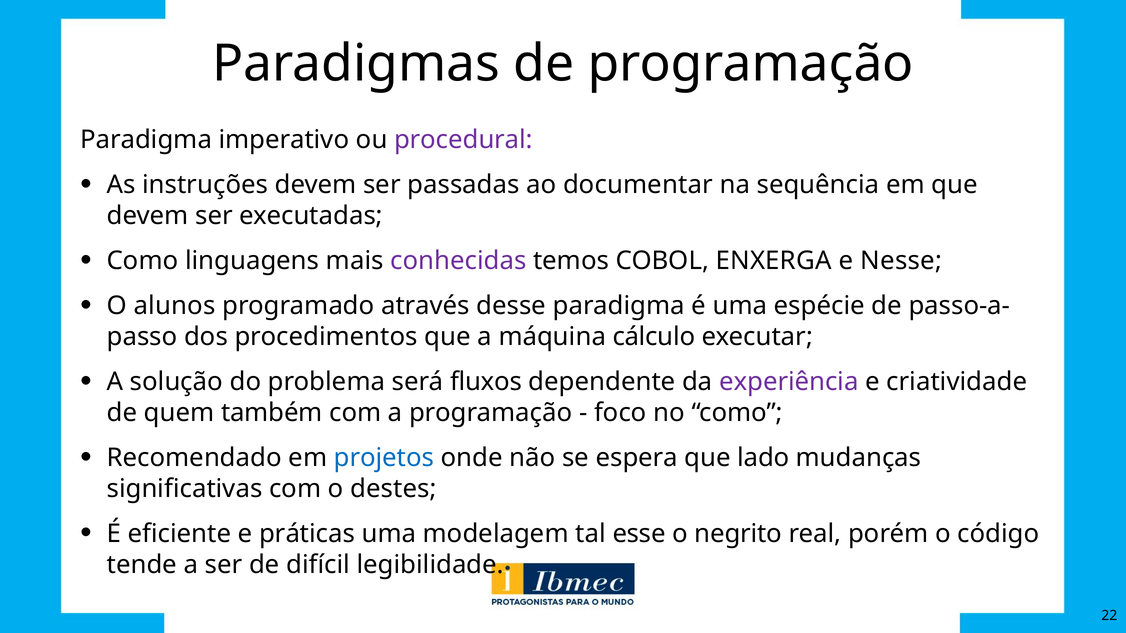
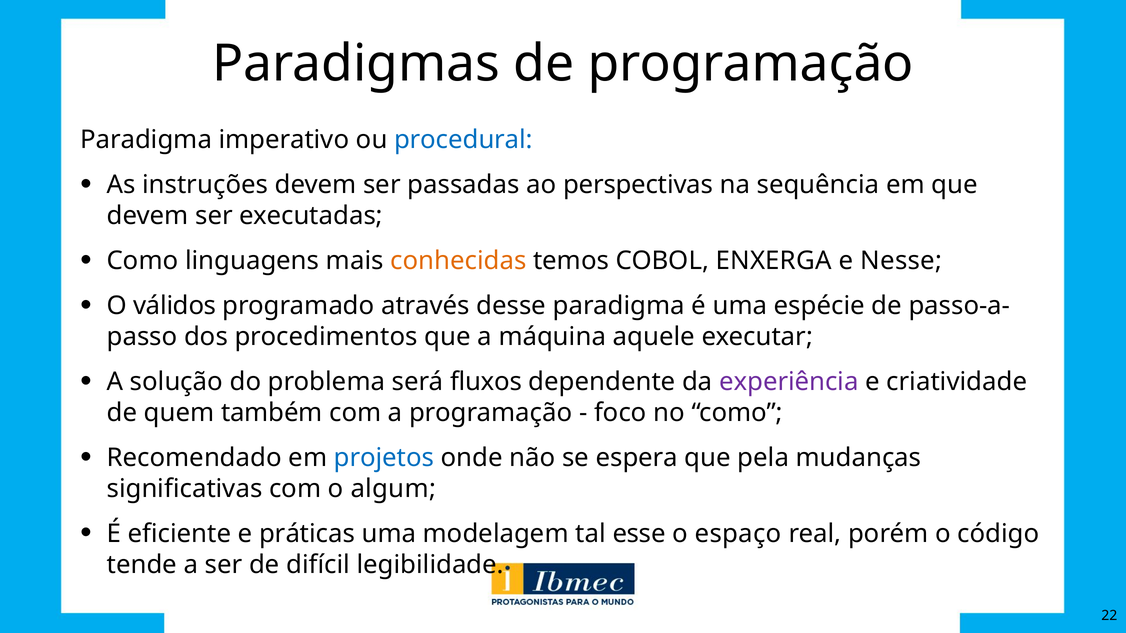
procedural colour: purple -> blue (463, 140)
documentar: documentar -> perspectivas (638, 185)
conhecidas colour: purple -> orange (458, 261)
alunos: alunos -> válidos (175, 306)
cálculo: cálculo -> aquele (654, 337)
lado: lado -> pela (763, 458)
destes: destes -> algum (393, 489)
negrito: negrito -> espaço (738, 534)
